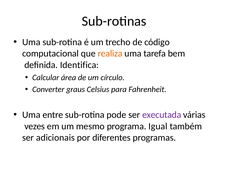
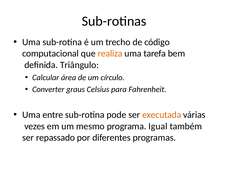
Identifica: Identifica -> Triângulo (79, 65)
executada colour: purple -> orange (162, 115)
adicionais: adicionais -> repassado (56, 138)
